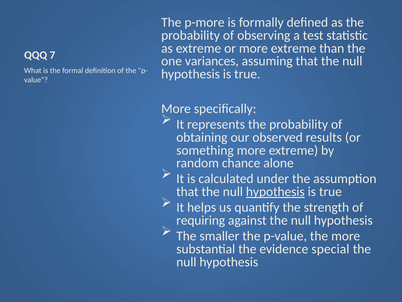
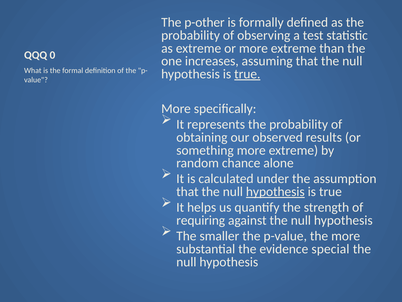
p-more: p-more -> p-other (205, 22)
7: 7 -> 0 (52, 55)
variances: variances -> increases (212, 61)
true underline: none -> present (247, 74)
